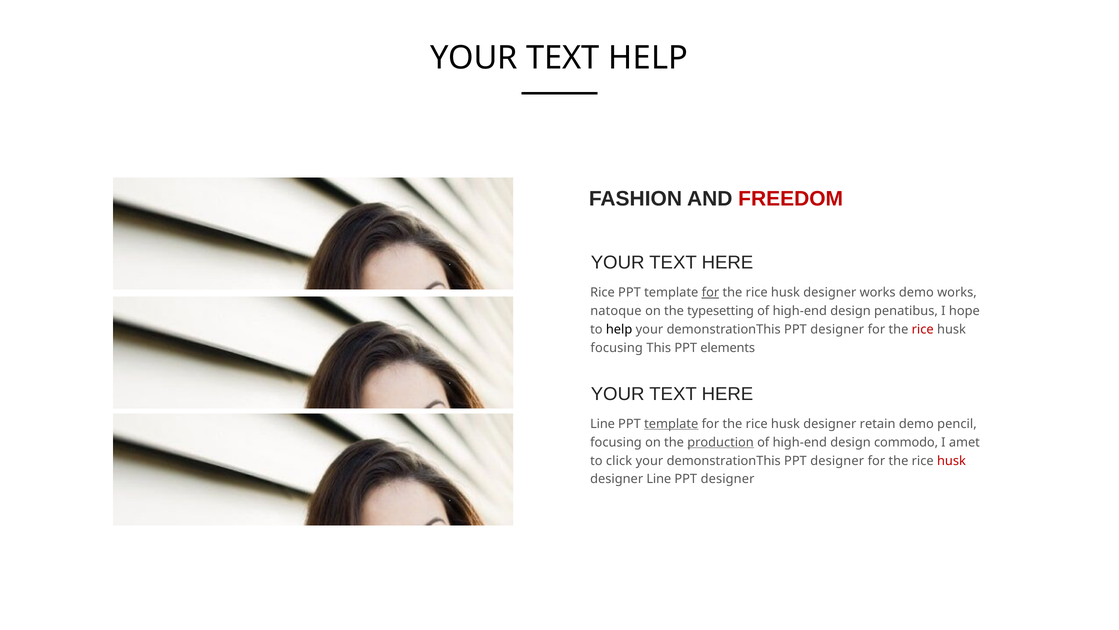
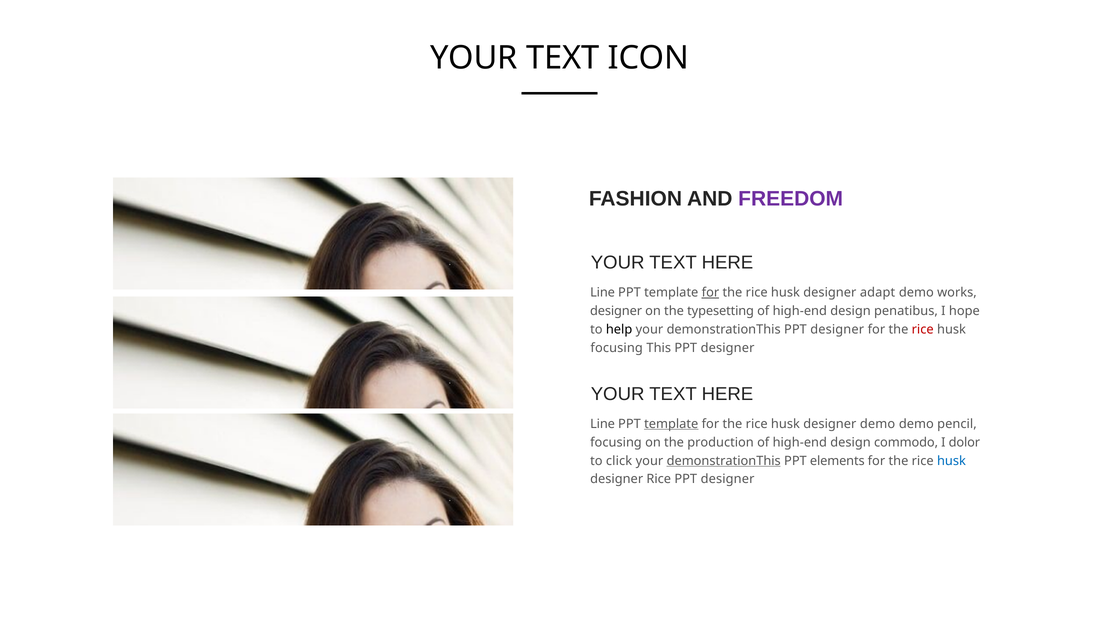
TEXT HELP: HELP -> ICON (648, 58)
FREEDOM colour: red -> purple (791, 199)
Rice: Rice -> Line (603, 292)
designer works: works -> adapt (878, 292)
natoque: natoque -> designer (616, 311)
This PPT elements: elements -> designer (728, 348)
designer retain: retain -> demo (878, 423)
production underline: present -> none (721, 442)
amet: amet -> dolor (964, 442)
demonstrationThis underline: none -> present (724, 460)
designer: designer -> elements (837, 460)
husk colour: red -> blue (951, 460)
designer Line: Line -> Rice (659, 479)
